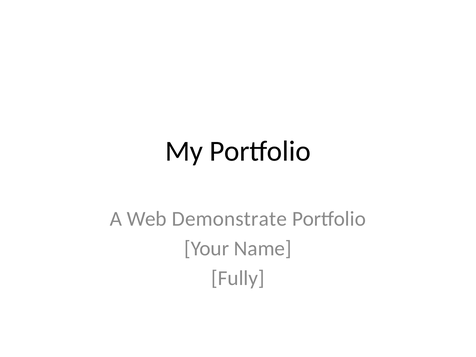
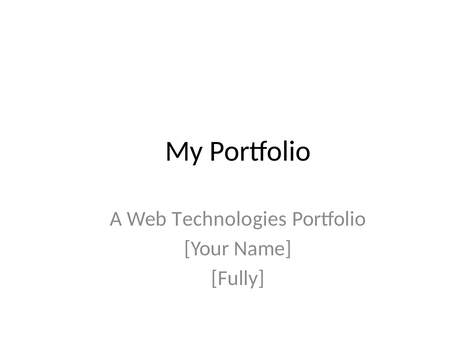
Demonstrate: Demonstrate -> Technologies (229, 219)
